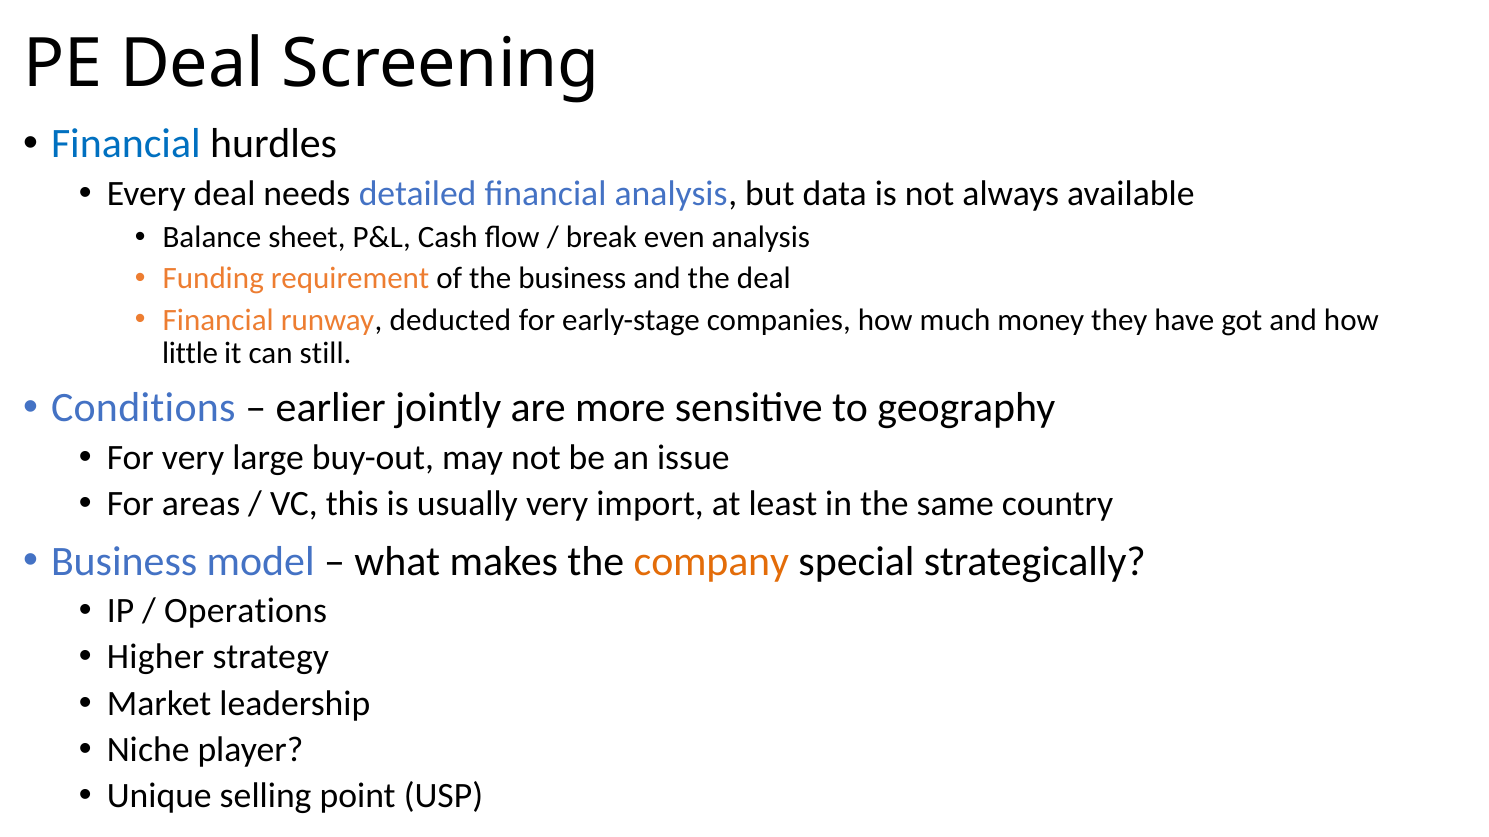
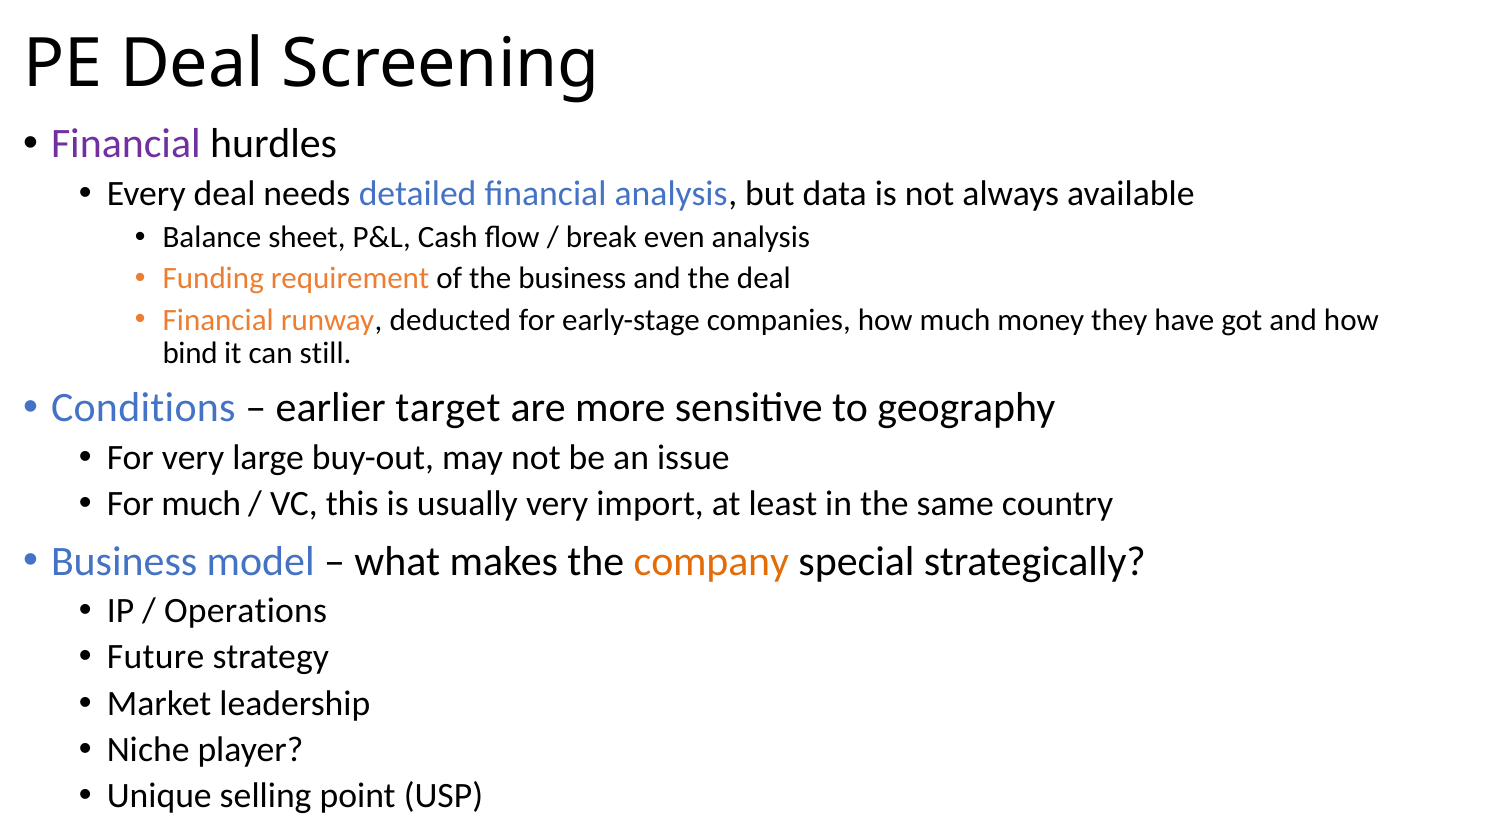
Financial colour: blue -> purple (126, 144)
little: little -> bind (190, 354)
jointly: jointly -> target (448, 408)
For areas: areas -> much (201, 504)
Higher: Higher -> Future (156, 658)
